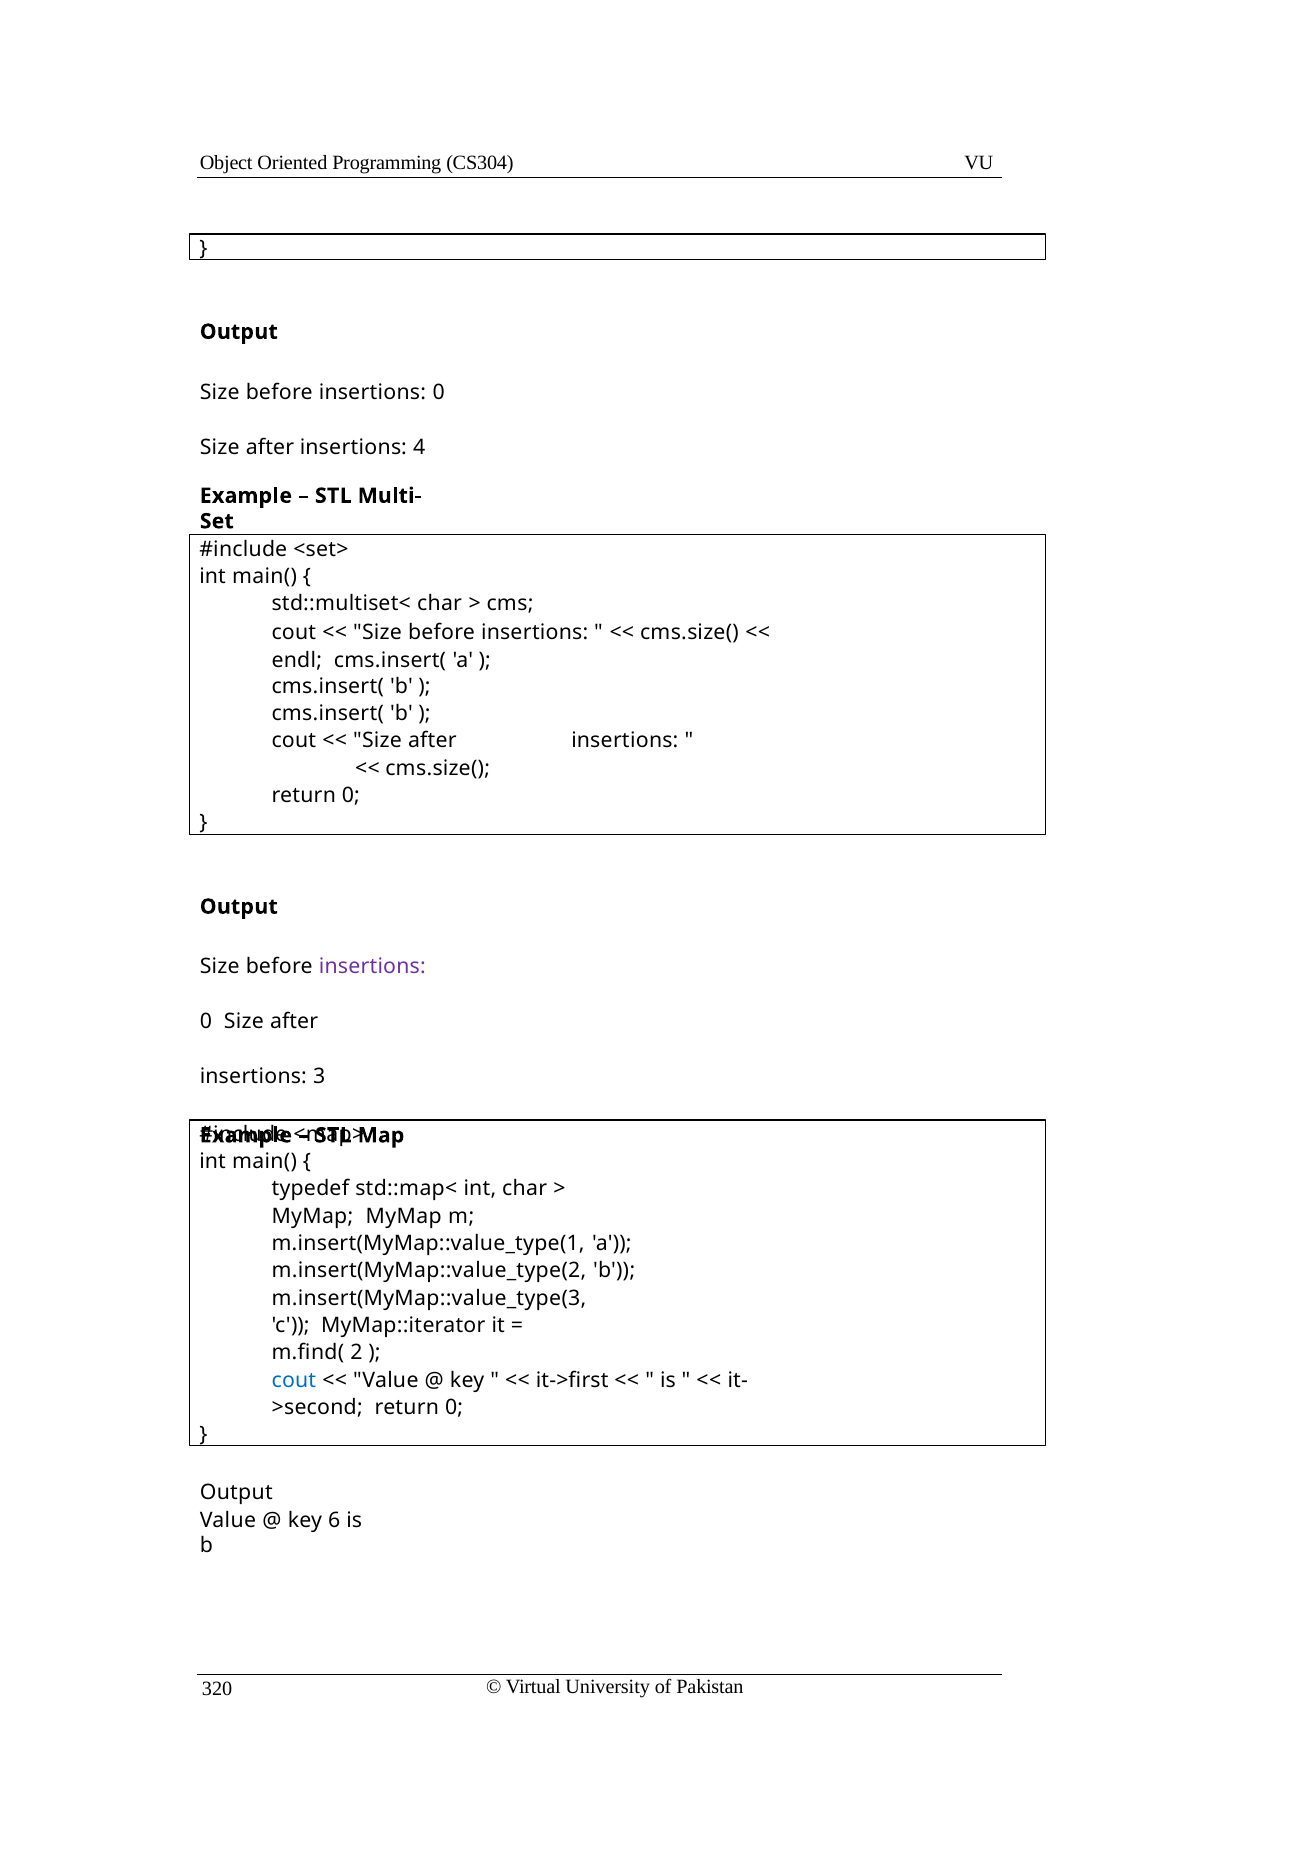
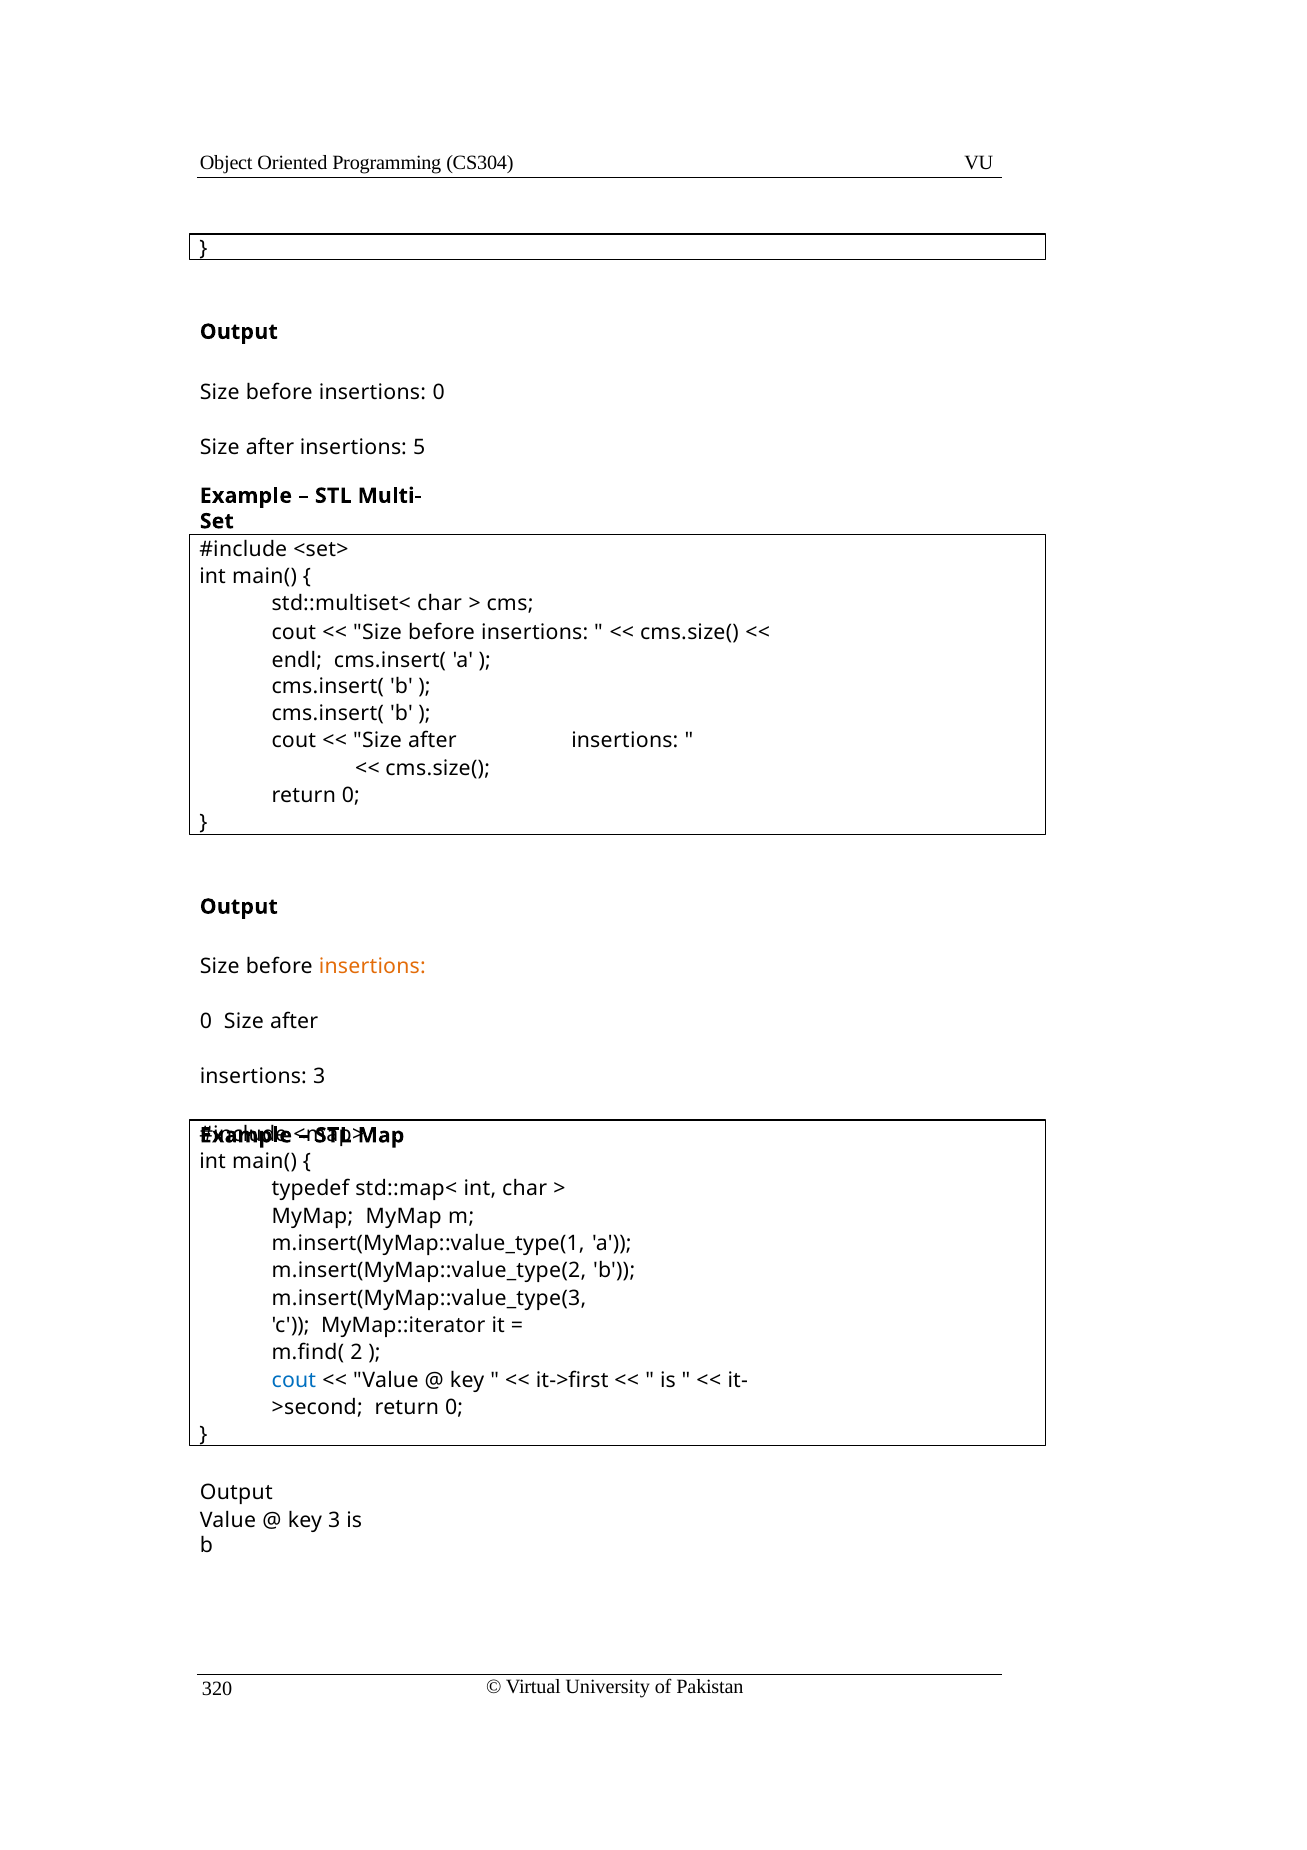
4: 4 -> 5 (419, 447)
insertions colour: purple -> orange (372, 967)
key 6: 6 -> 3 (334, 1520)
